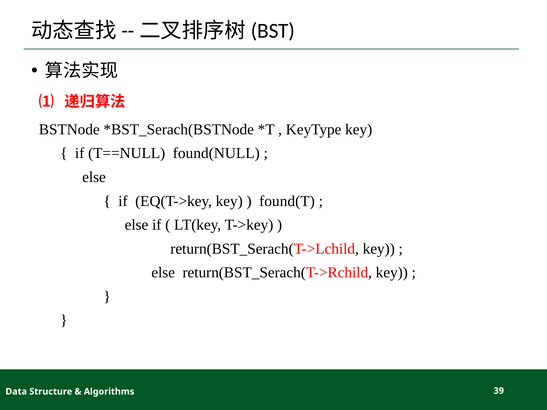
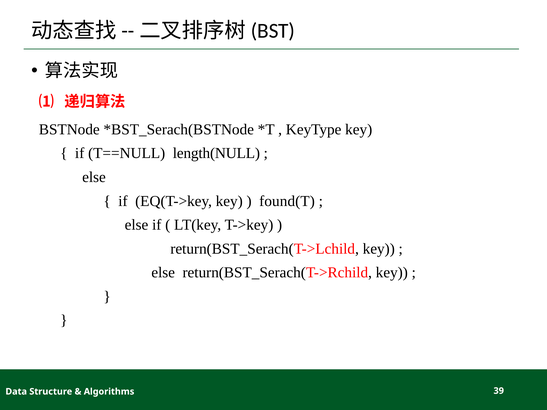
found(NULL: found(NULL -> length(NULL (216, 153)
